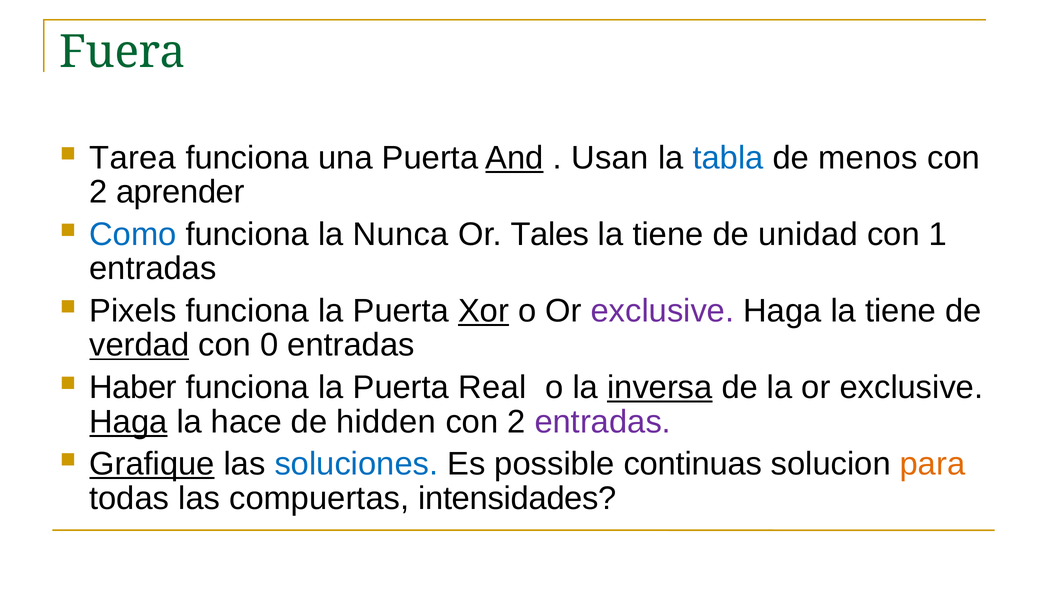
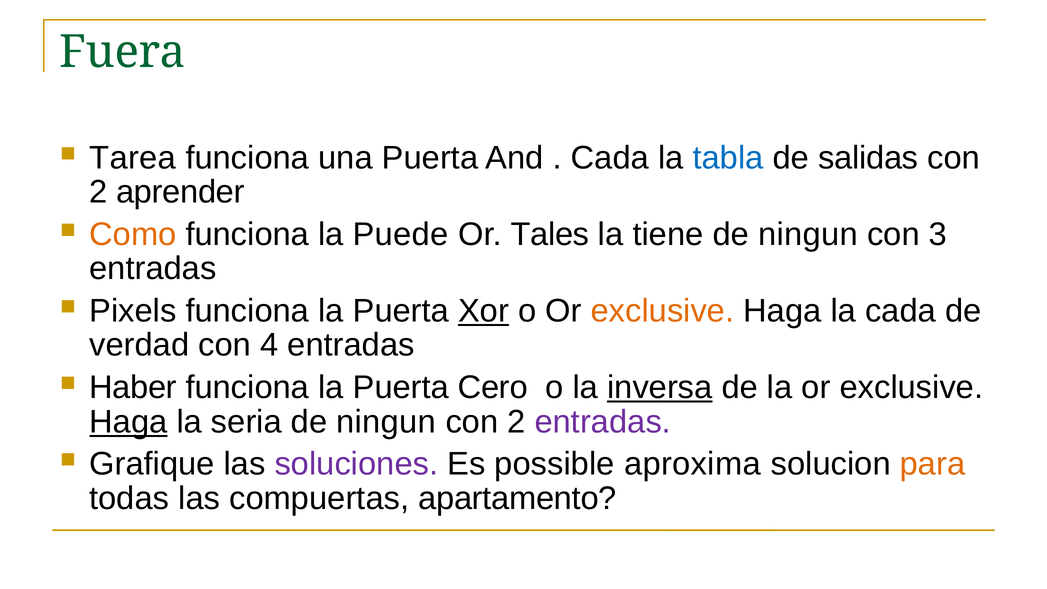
And underline: present -> none (515, 158)
Usan: Usan -> Cada (610, 158)
menos: menos -> salidas (868, 158)
Como colour: blue -> orange (133, 234)
Nunca: Nunca -> Puede (401, 234)
unidad: unidad -> ningun (808, 234)
1: 1 -> 3 (938, 234)
exclusive colour: purple -> orange (662, 311)
Haga la tiene: tiene -> cada (900, 311)
verdad underline: present -> none (139, 345)
0: 0 -> 4 (269, 345)
Real: Real -> Cero (493, 388)
hace: hace -> seria (246, 422)
hidden: hidden -> ningun (386, 422)
Grafique underline: present -> none (152, 464)
soluciones colour: blue -> purple (356, 464)
continuas: continuas -> aproxima (692, 464)
intensidades: intensidades -> apartamento (517, 498)
